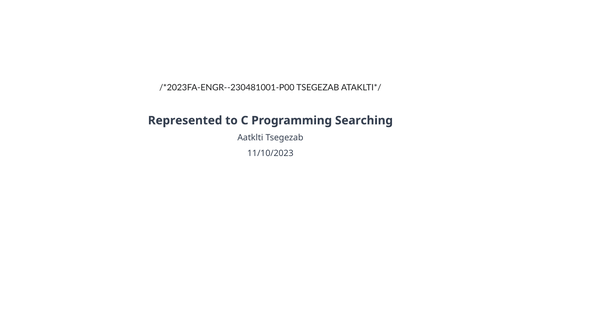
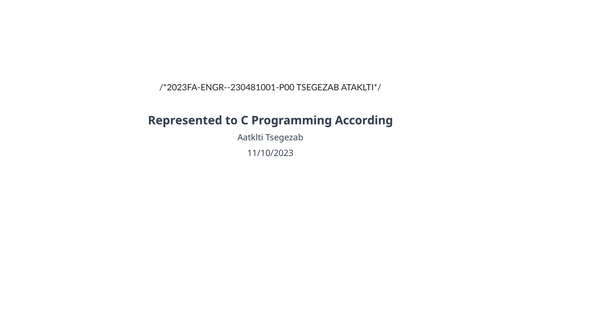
Searching: Searching -> According (364, 120)
